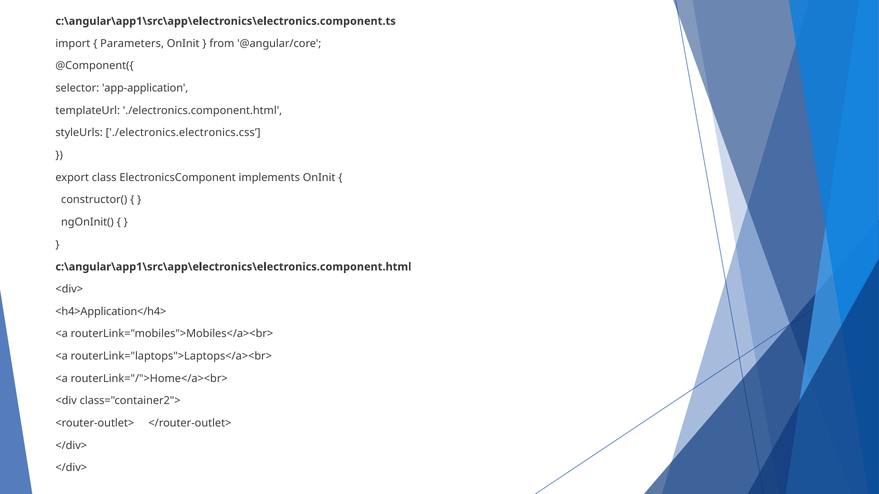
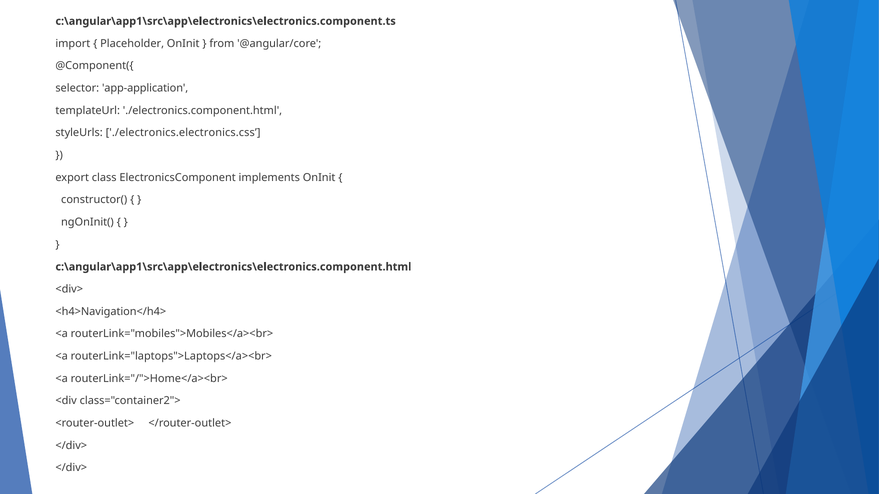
Parameters: Parameters -> Placeholder (132, 44)
<h4>Application</h4>: <h4>Application</h4> -> <h4>Navigation</h4> (111, 312)
